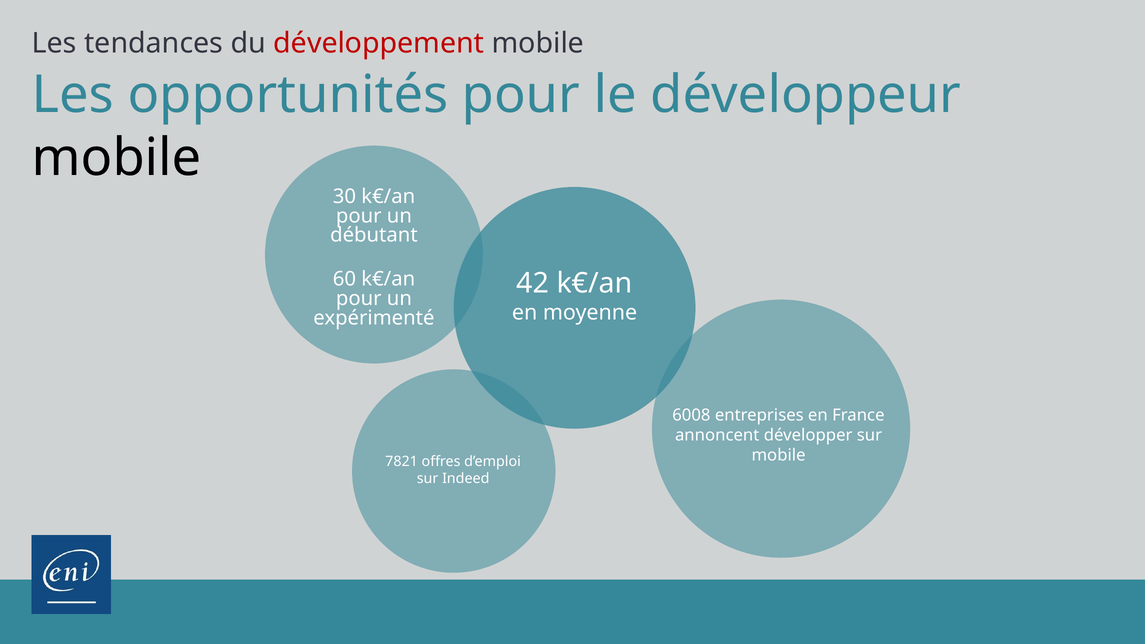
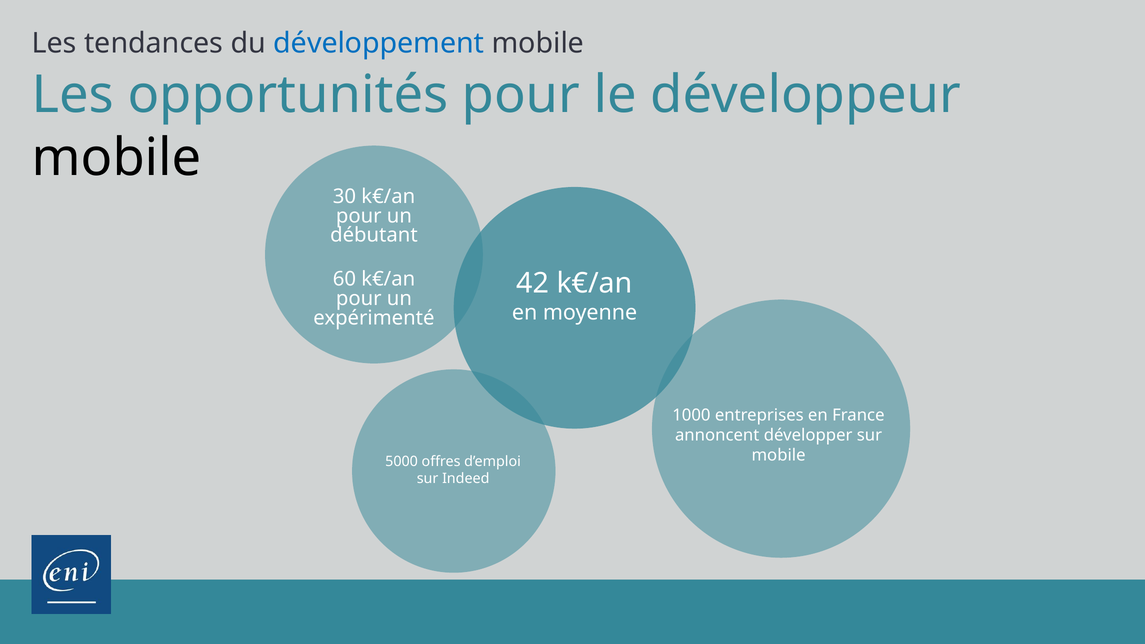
développement colour: red -> blue (379, 43)
6008: 6008 -> 1000 (691, 415)
7821: 7821 -> 5000 (402, 461)
